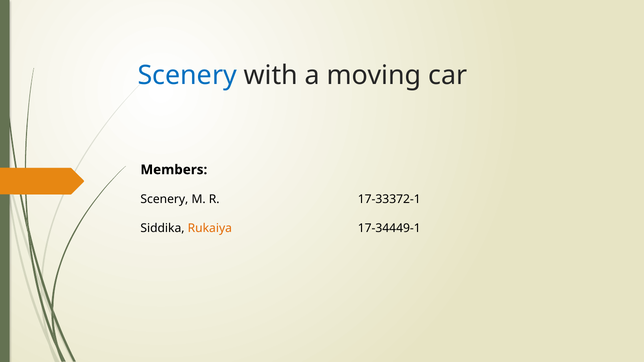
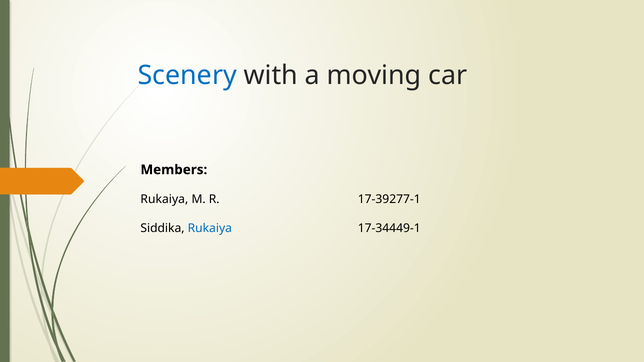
Scenery: Scenery -> Rukaiya (164, 200)
17-33372-1: 17-33372-1 -> 17-39277-1 (389, 200)
Rukaiya colour: orange -> blue (210, 229)
